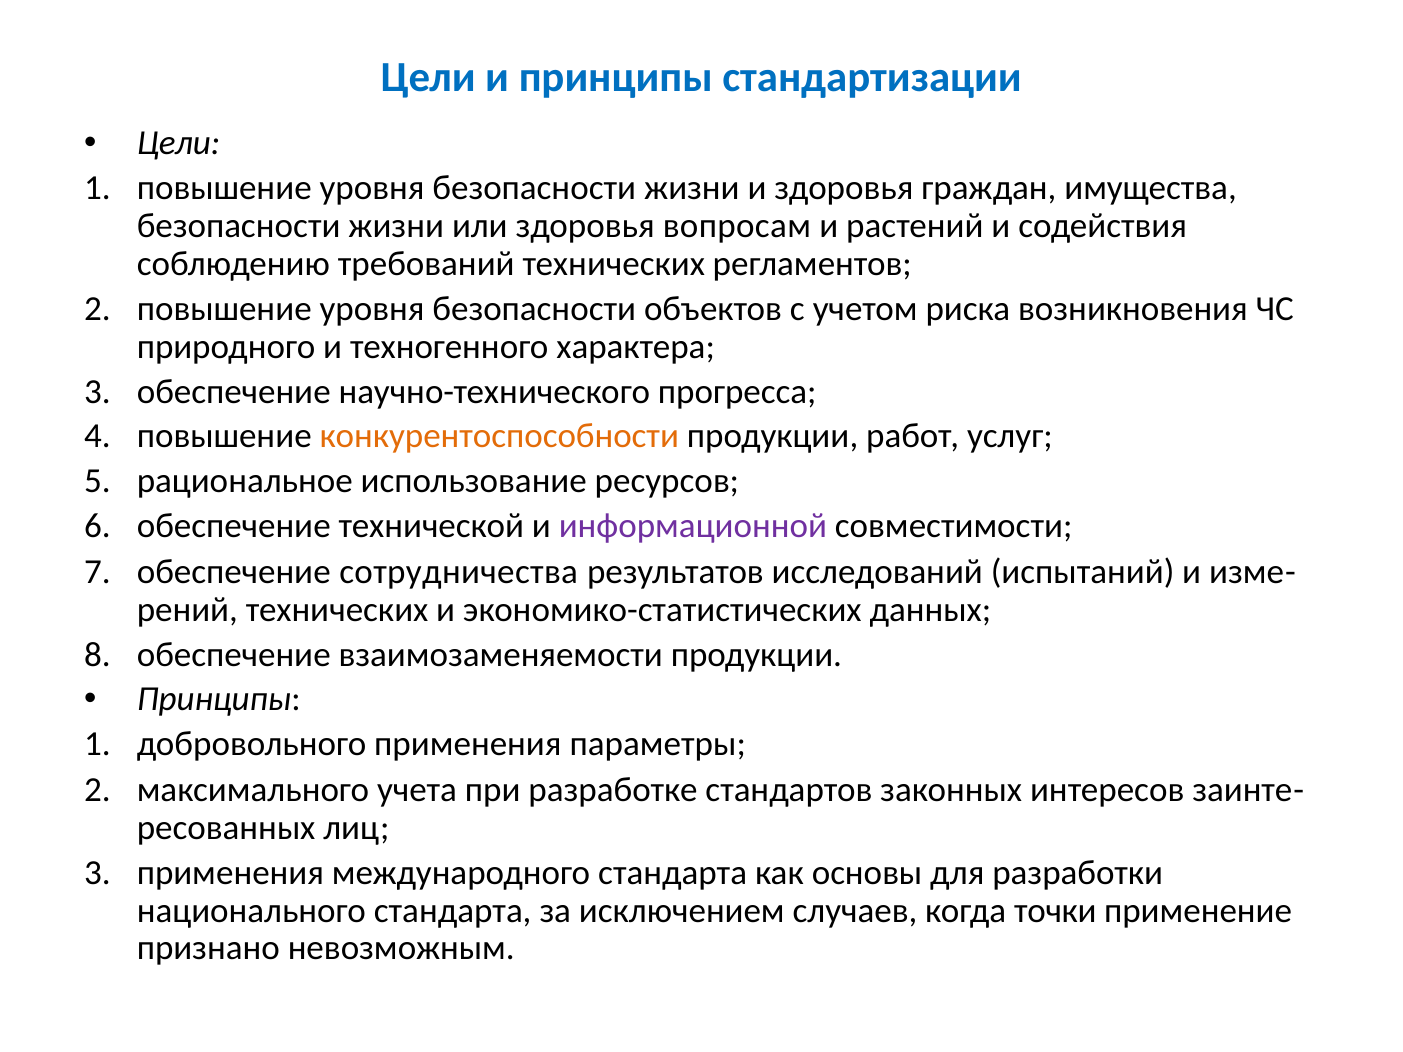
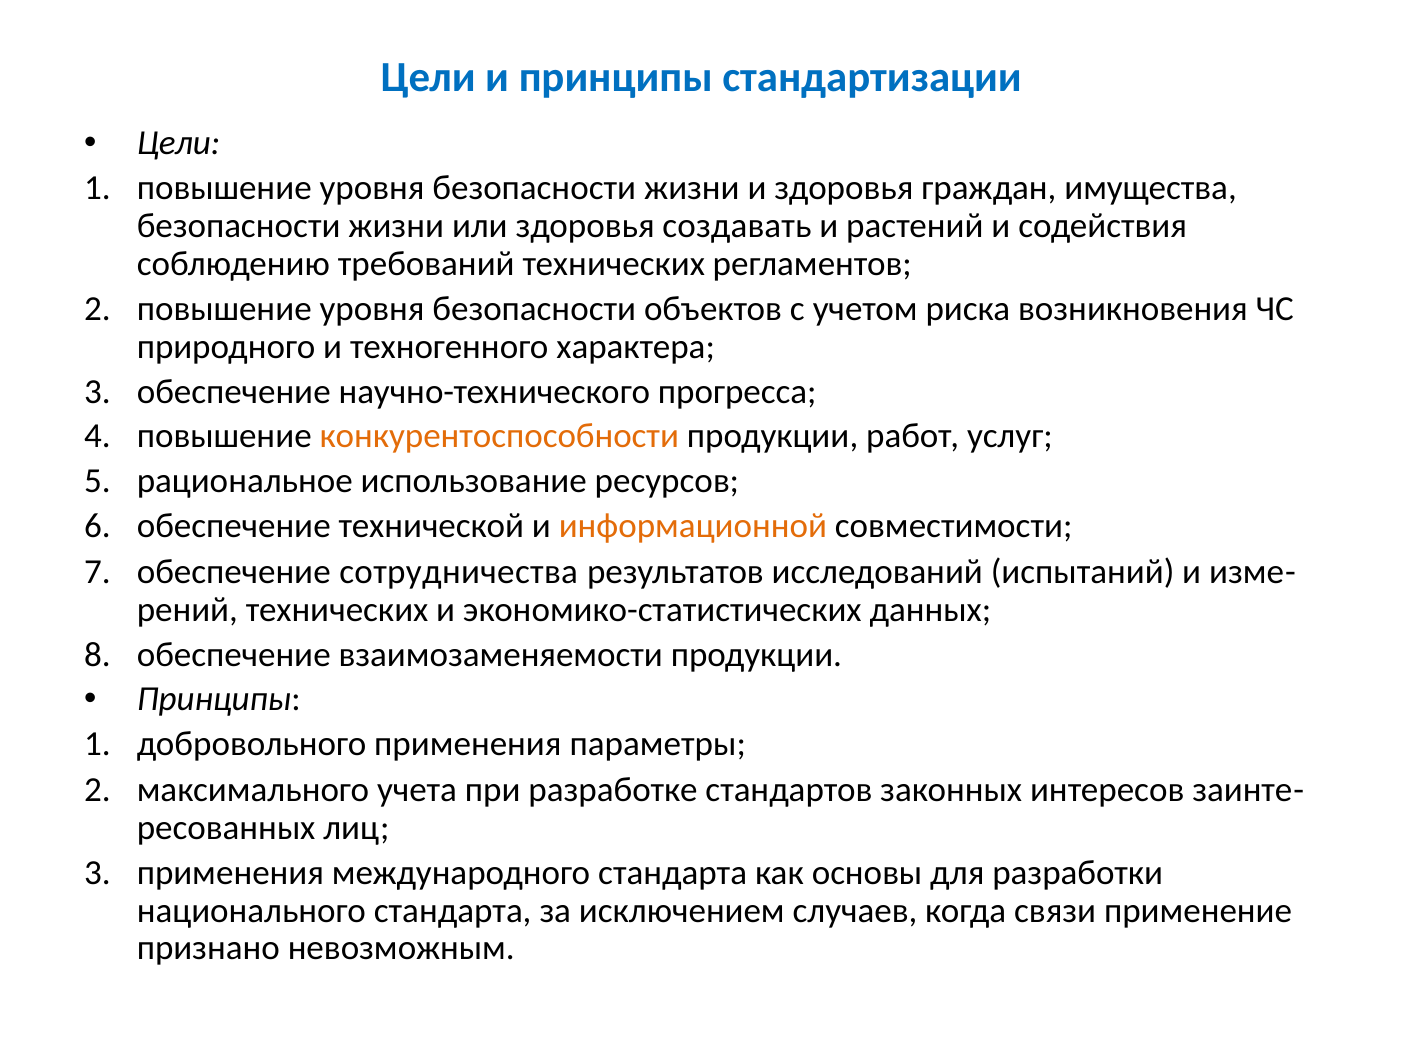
вопросам: вопросам -> создавать (737, 226)
информационной colour: purple -> orange (693, 526)
точки: точки -> связи (1055, 911)
